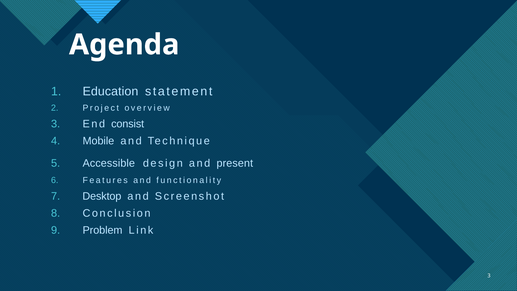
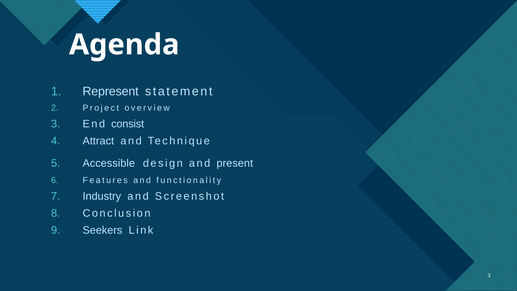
Education: Education -> Represent (111, 91)
Mobile: Mobile -> Attract (98, 141)
Desktop: Desktop -> Industry (102, 196)
Problem: Problem -> Seekers (102, 230)
